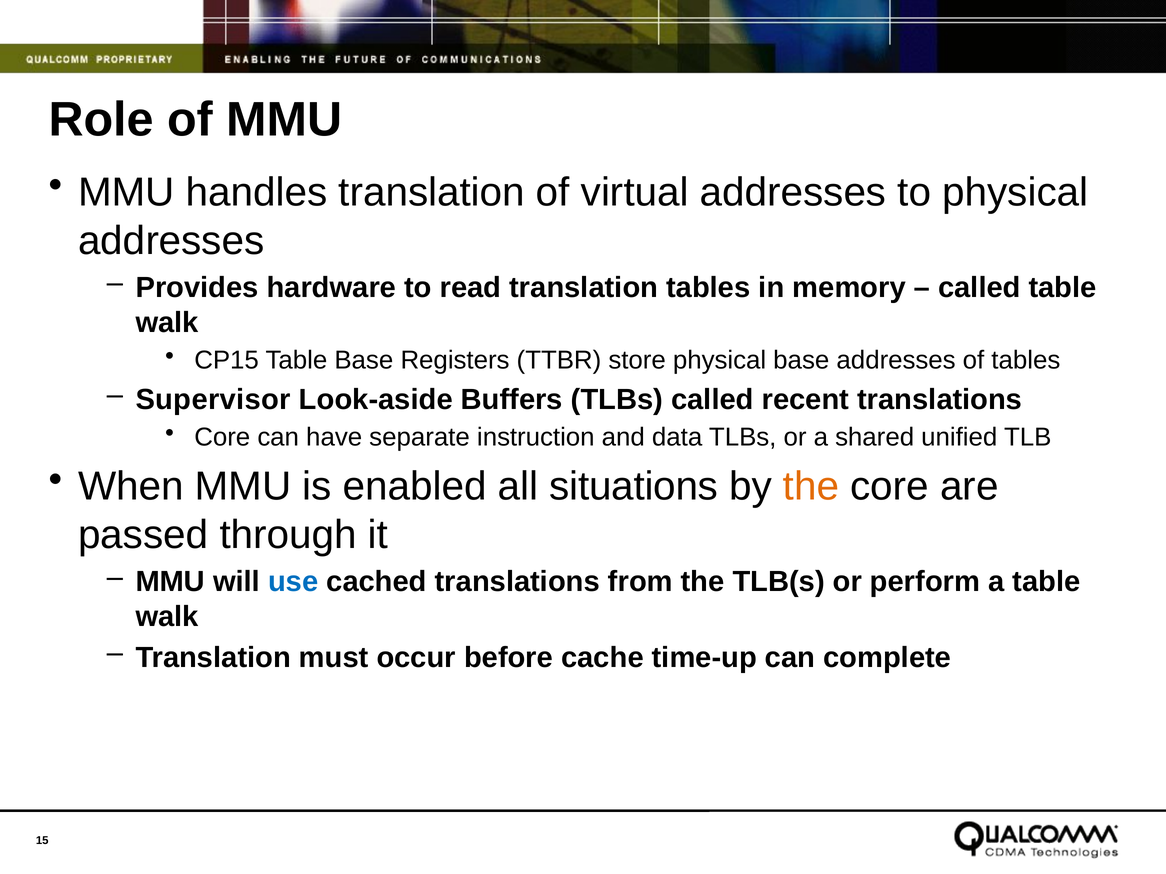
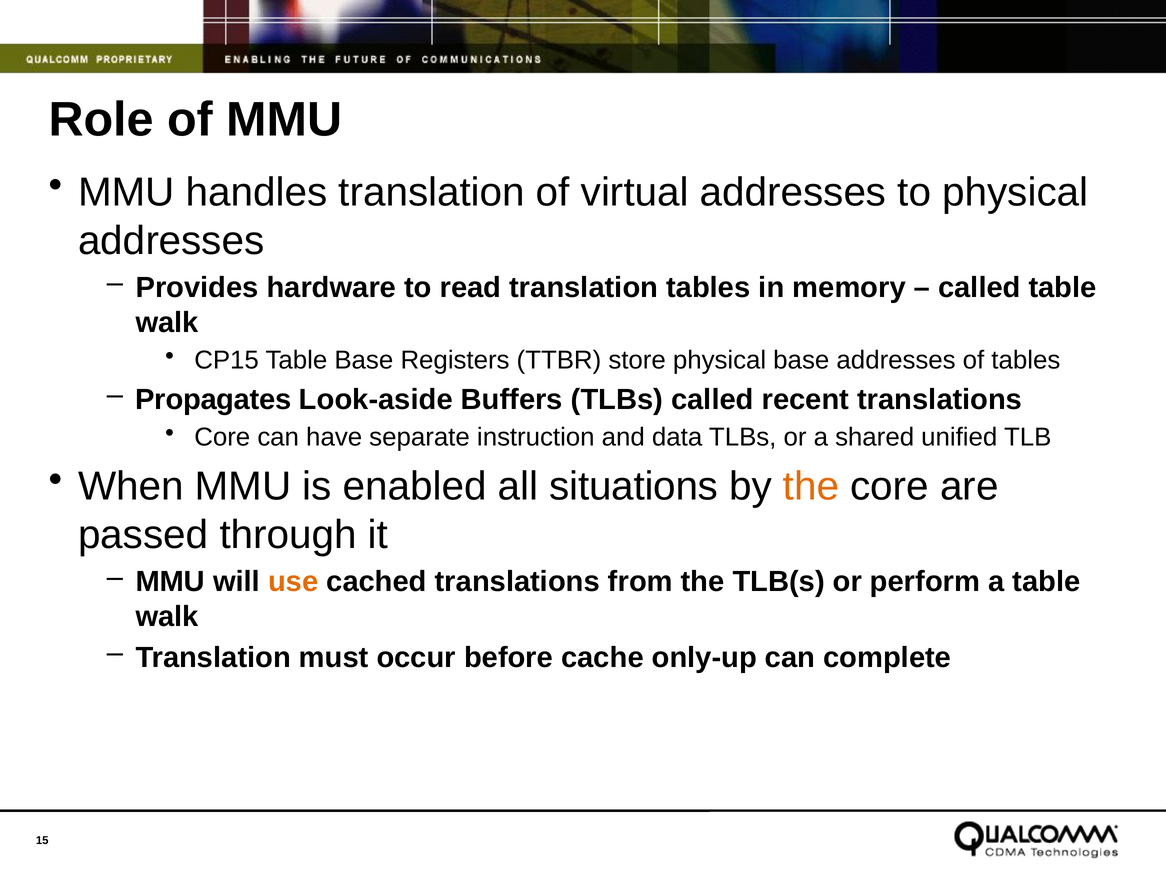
Supervisor: Supervisor -> Propagates (213, 400)
use colour: blue -> orange (293, 582)
time-up: time-up -> only-up (704, 658)
